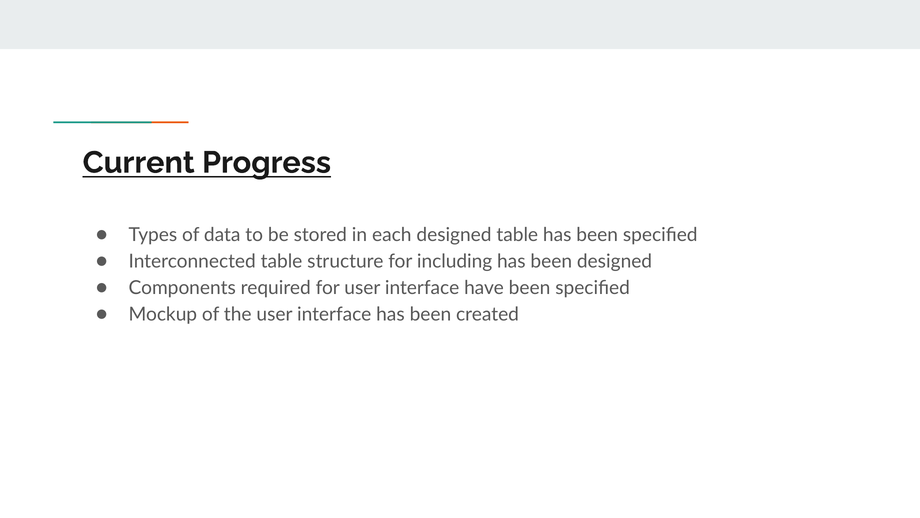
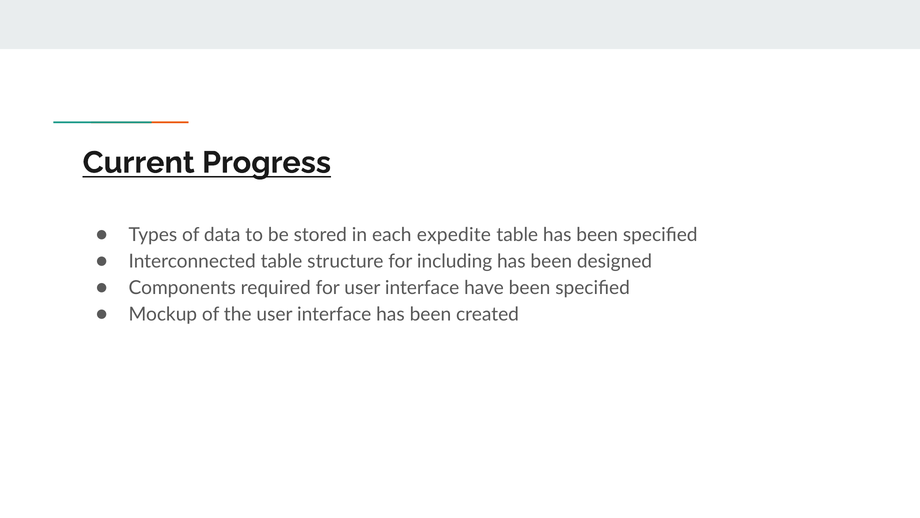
each designed: designed -> expedite (454, 235)
